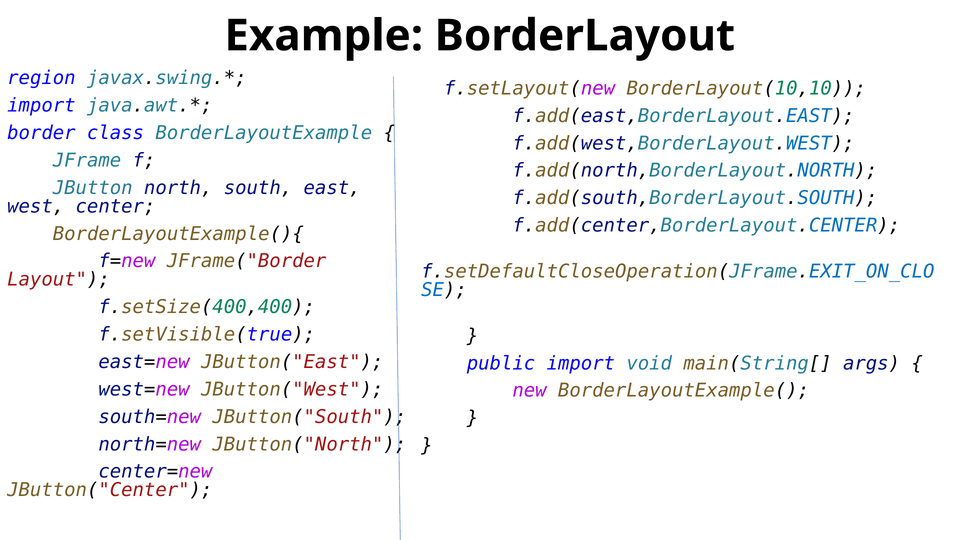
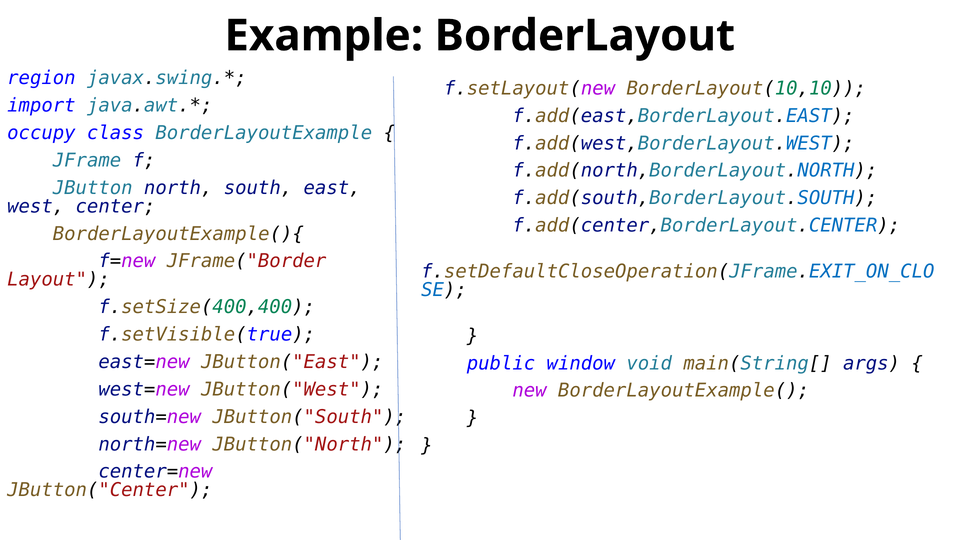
border: border -> occupy (41, 133)
public import: import -> window (581, 363)
